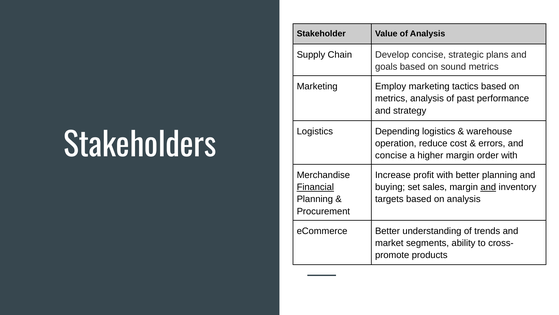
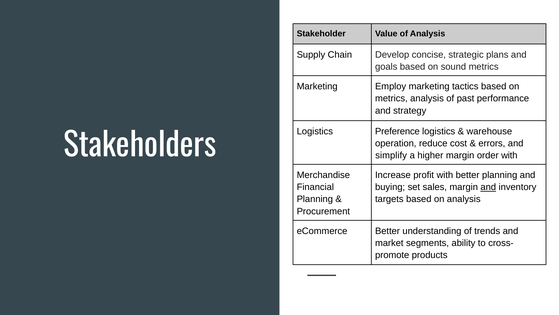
Depending: Depending -> Preference (397, 131)
concise: concise -> simplify (391, 155)
Financial underline: present -> none (315, 187)
